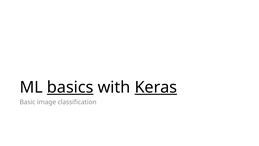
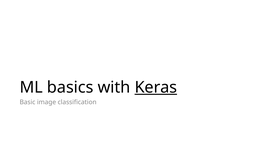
basics underline: present -> none (70, 87)
